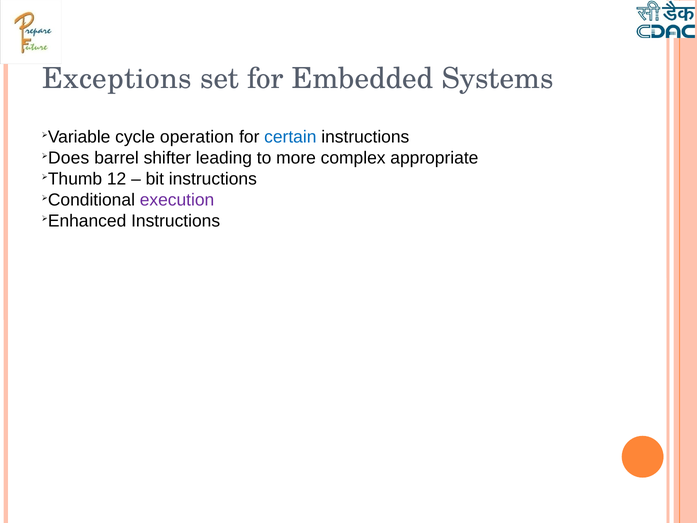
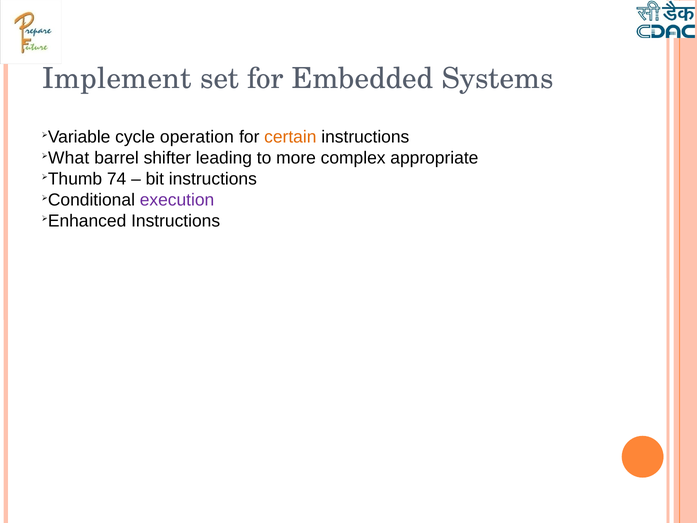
Exceptions: Exceptions -> Implement (117, 79)
certain colour: blue -> orange (290, 137)
Does: Does -> What (69, 158)
12: 12 -> 74 (117, 179)
